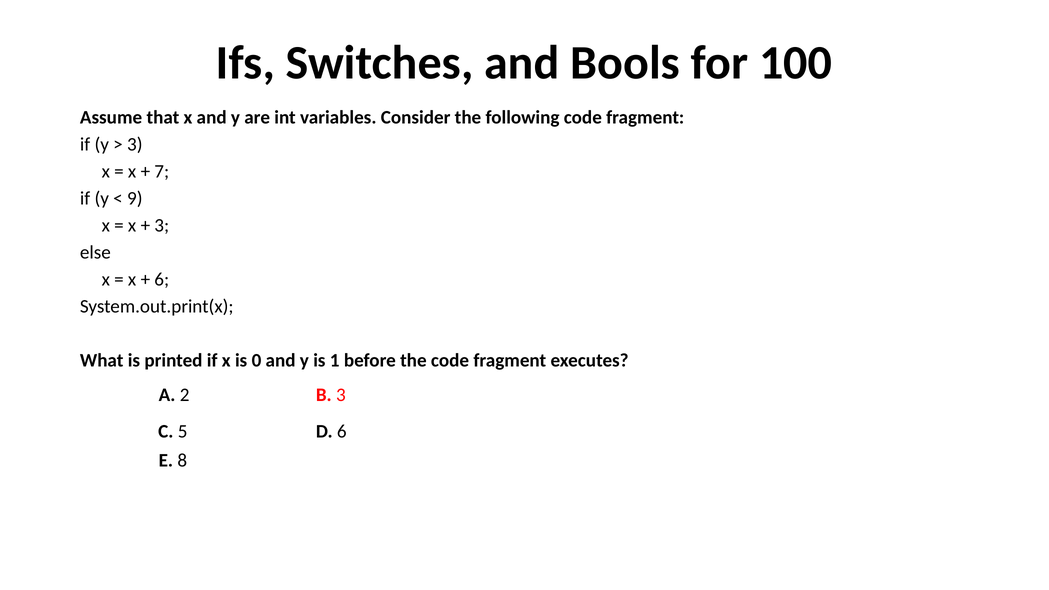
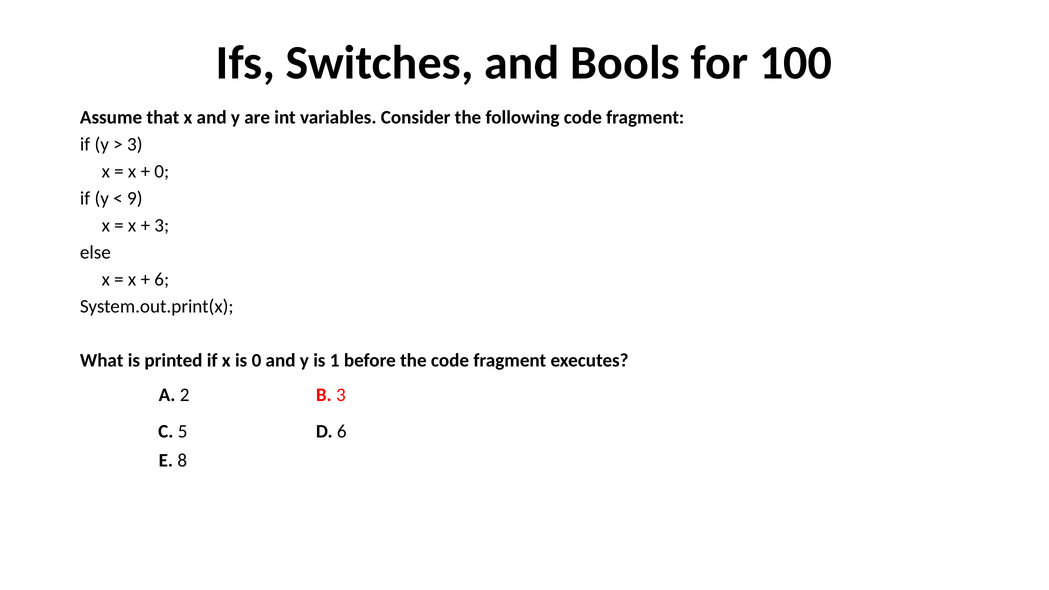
7: 7 -> 0 (162, 171)
